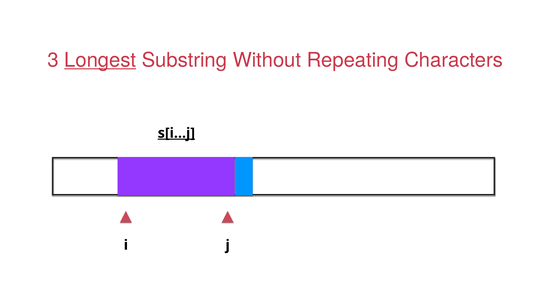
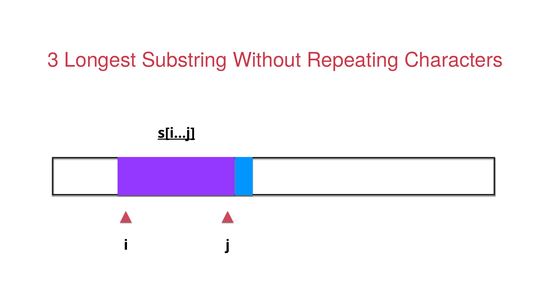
Longest underline: present -> none (100, 60)
